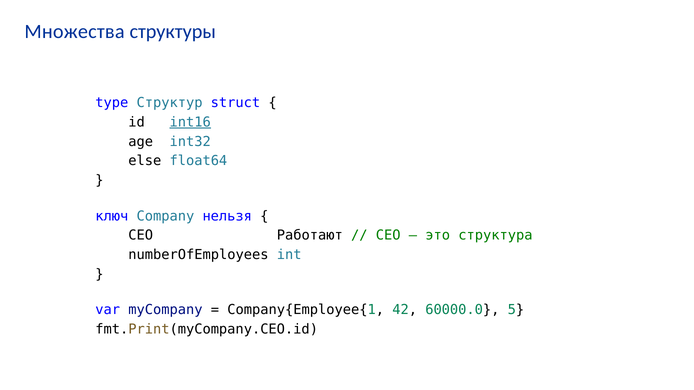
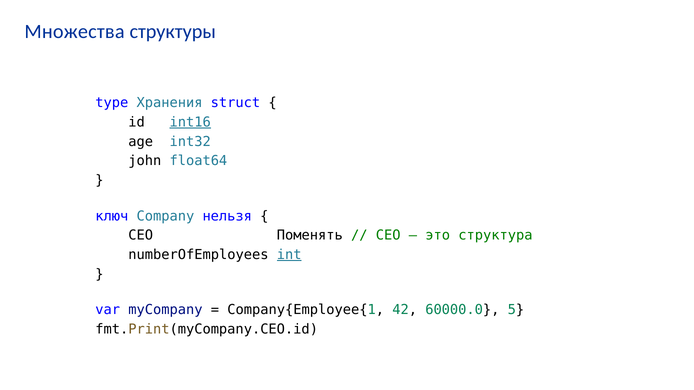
Структур: Структур -> Хранения (170, 103)
else: else -> john (145, 161)
Работают: Работают -> Поменять (310, 236)
int underline: none -> present (289, 255)
